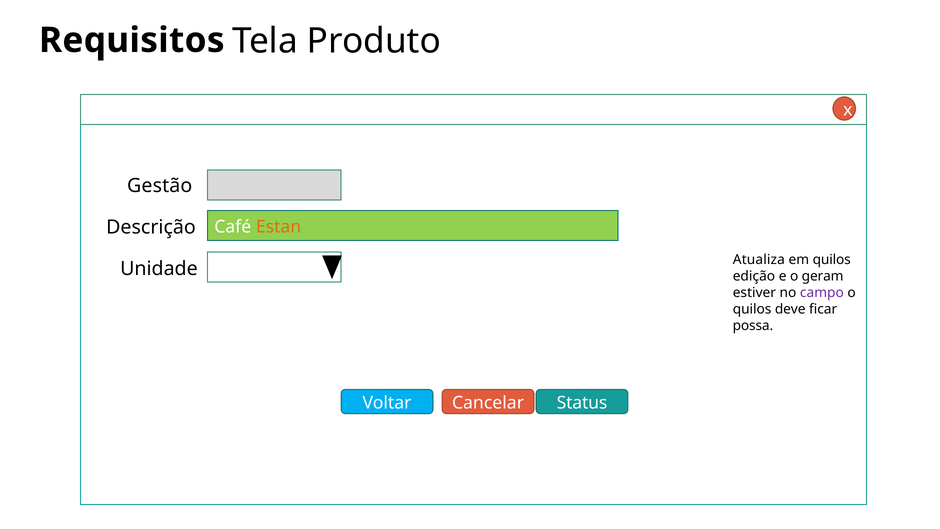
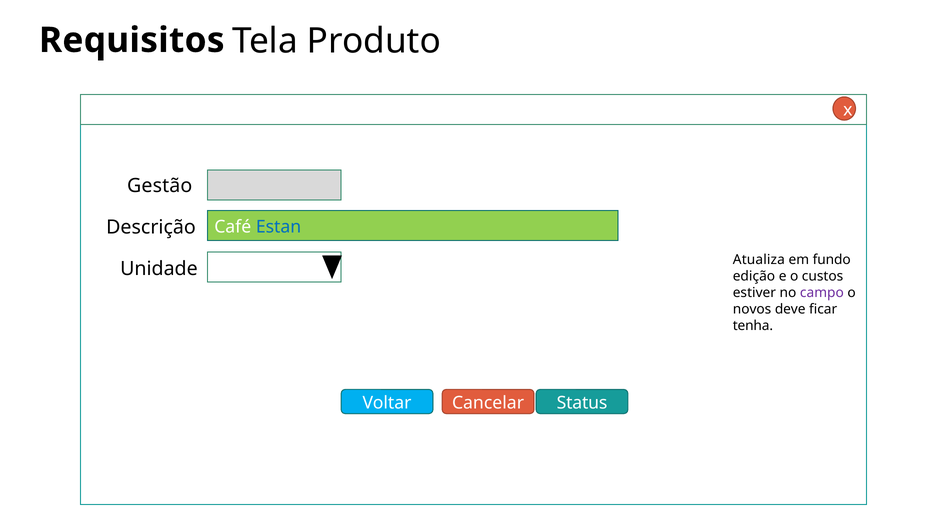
Estan colour: orange -> blue (279, 227)
em quilos: quilos -> fundo (832, 260)
geram: geram -> custos (823, 276)
quilos: quilos -> novos (752, 309)
possa: possa -> tenha (753, 326)
